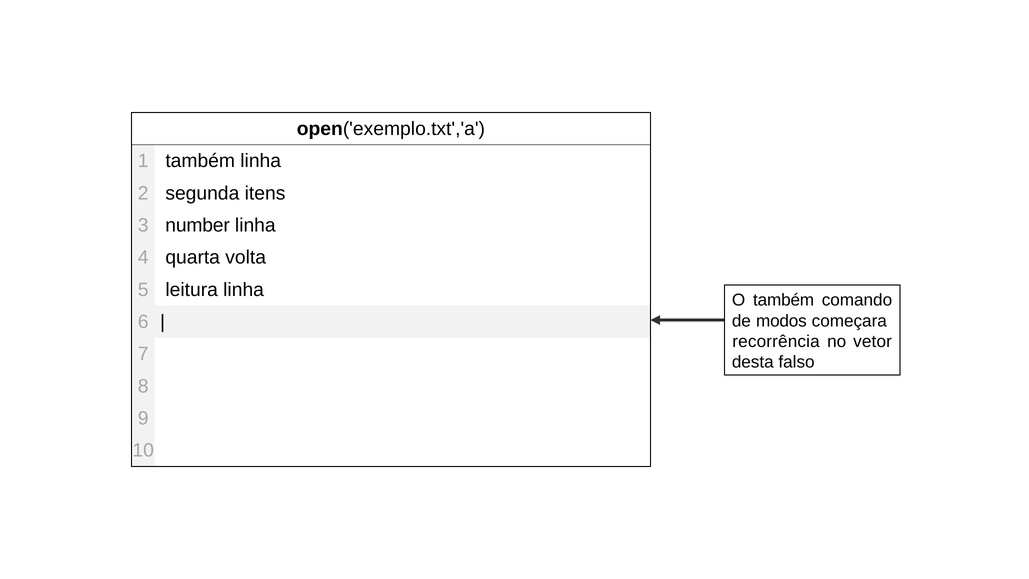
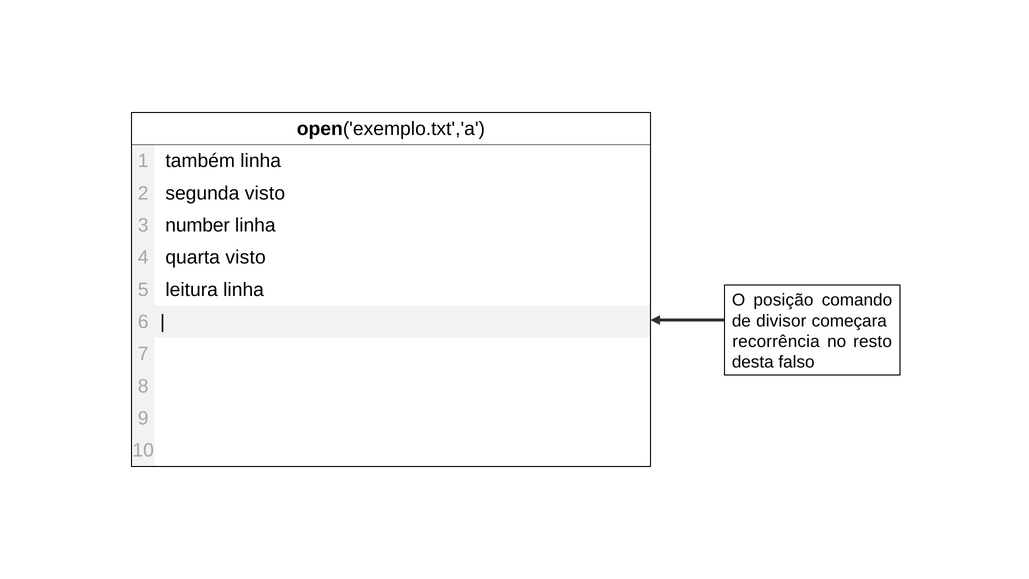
segunda itens: itens -> visto (265, 193)
quarta volta: volta -> visto (246, 258)
O também: também -> posição (783, 300)
modos: modos -> divisor (781, 321)
vetor: vetor -> resto (873, 341)
